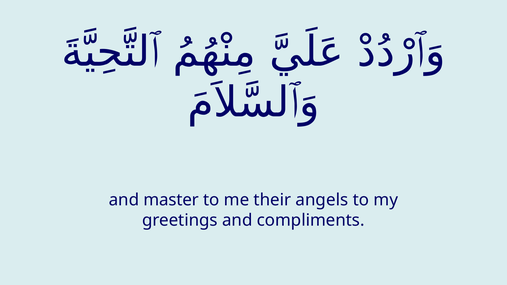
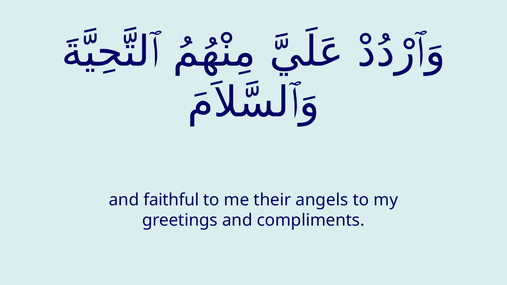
master: master -> faithful (171, 200)
